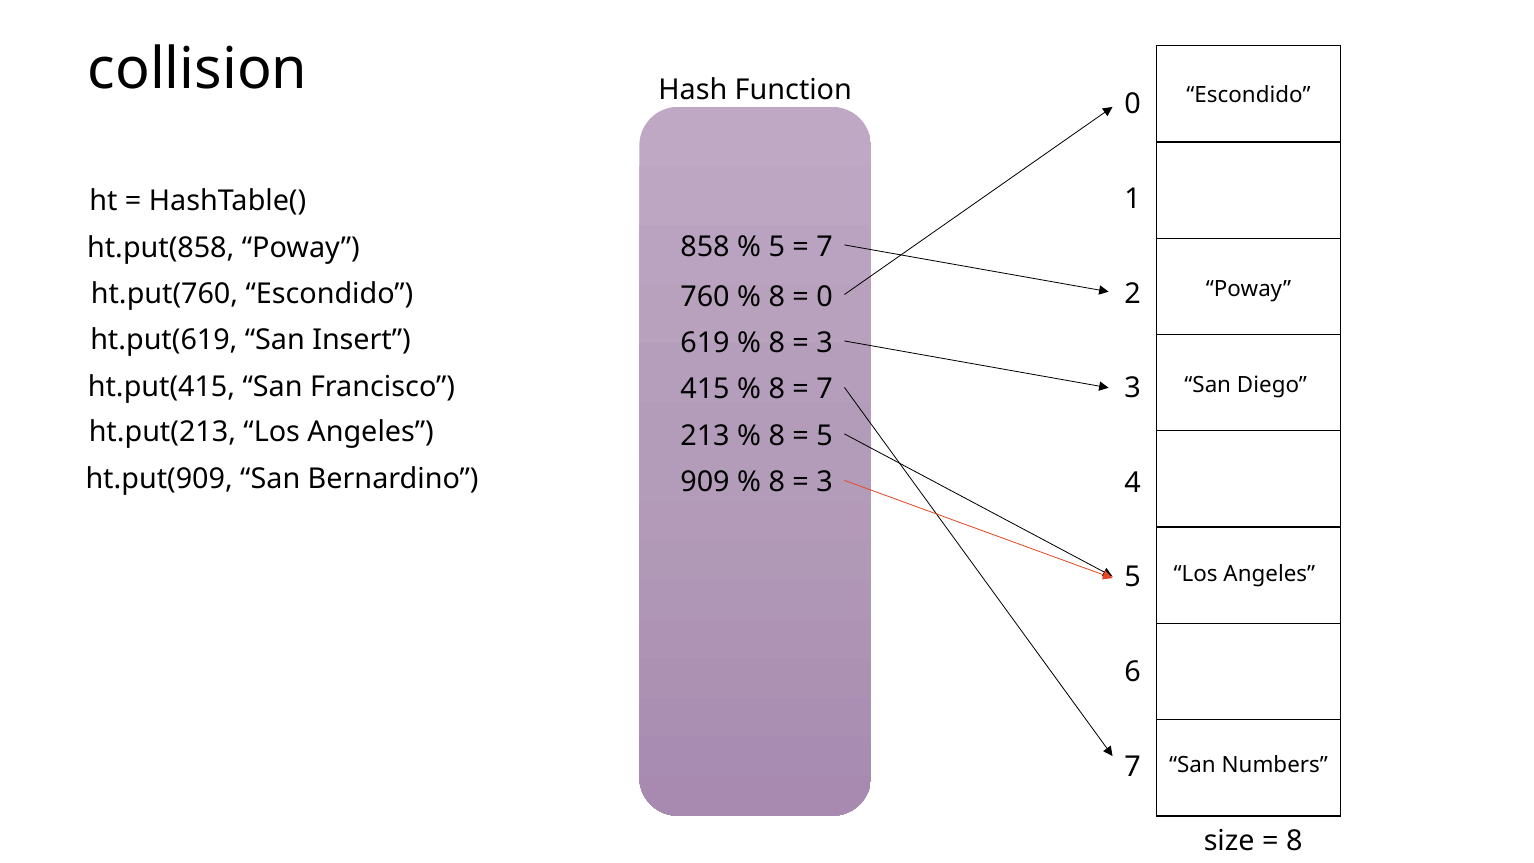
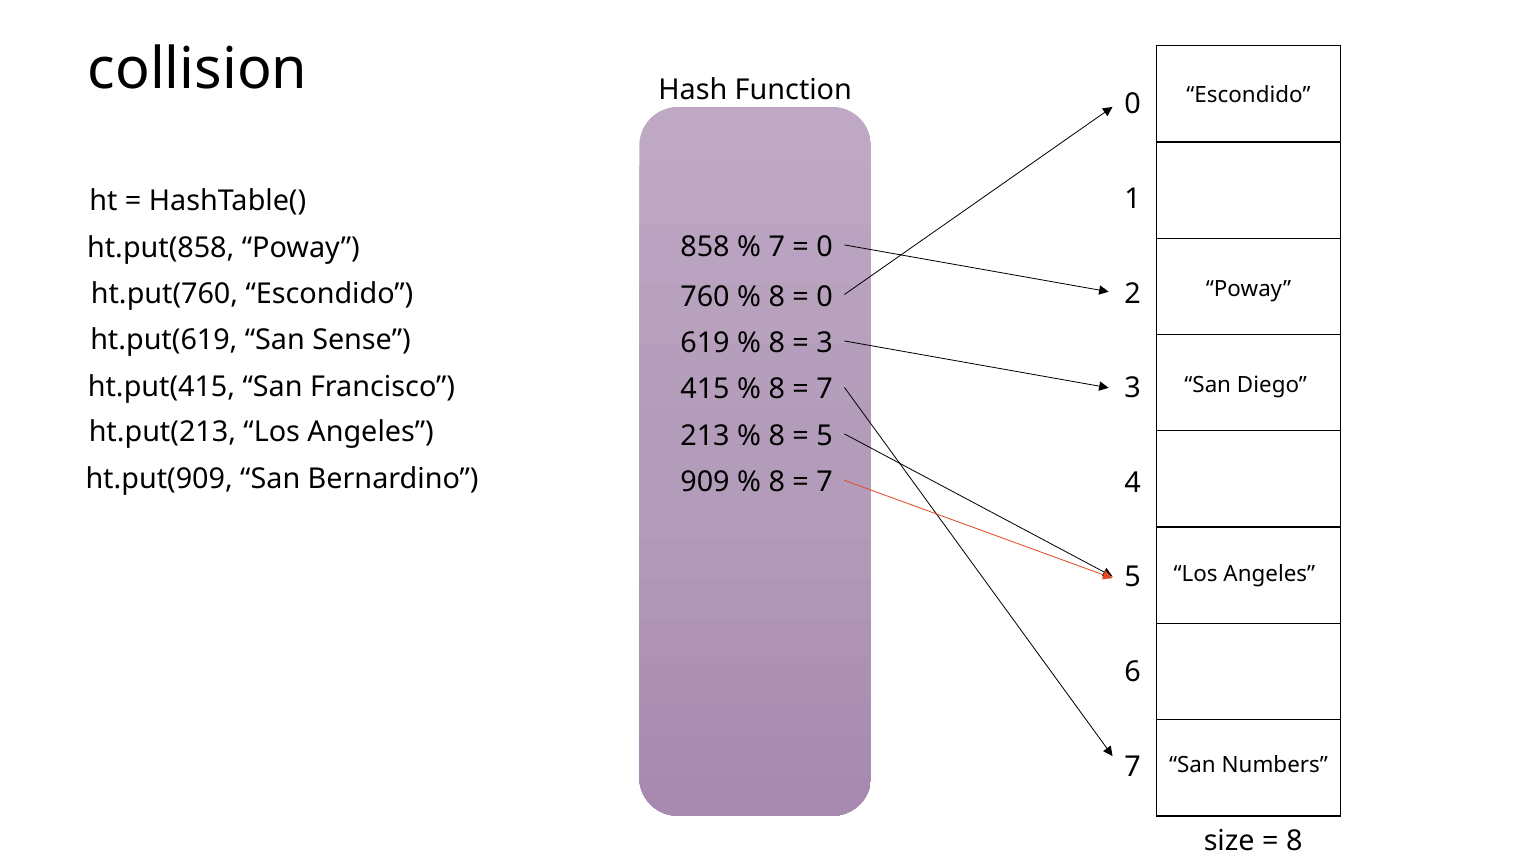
5: 5 -> 7 (777, 247)
7: 7 -> 0 (825, 247)
Insert: Insert -> Sense (362, 339)
3: 3 -> 7 (825, 482)
